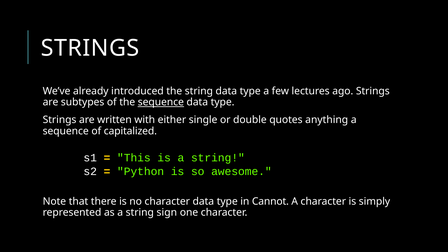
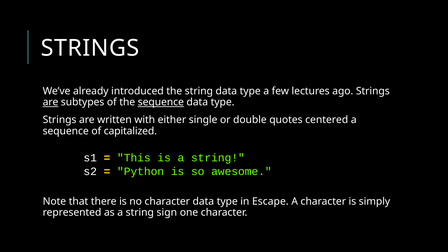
are underline: none -> present (50, 102)
anything: anything -> centered (327, 120)
Cannot: Cannot -> Escape (270, 201)
